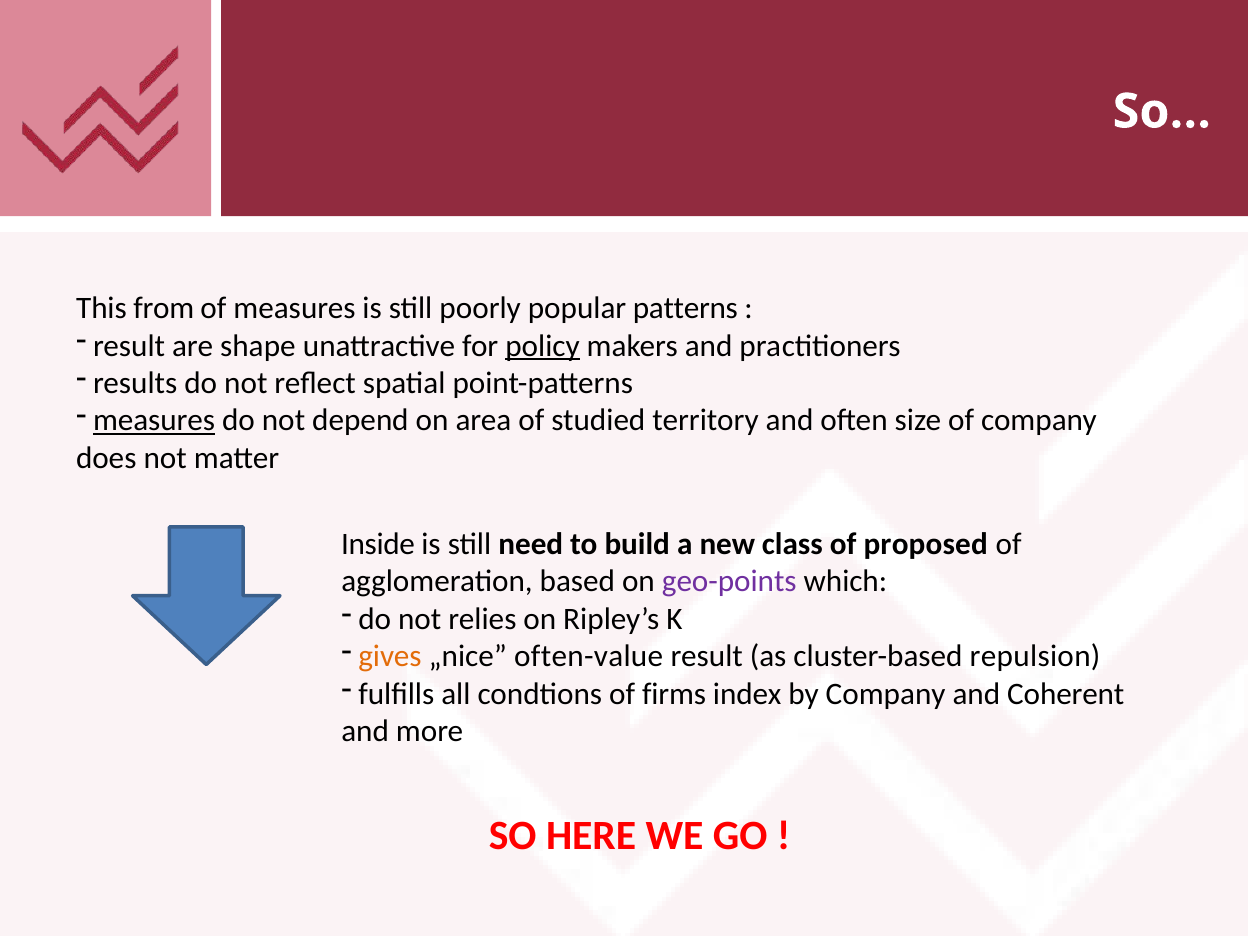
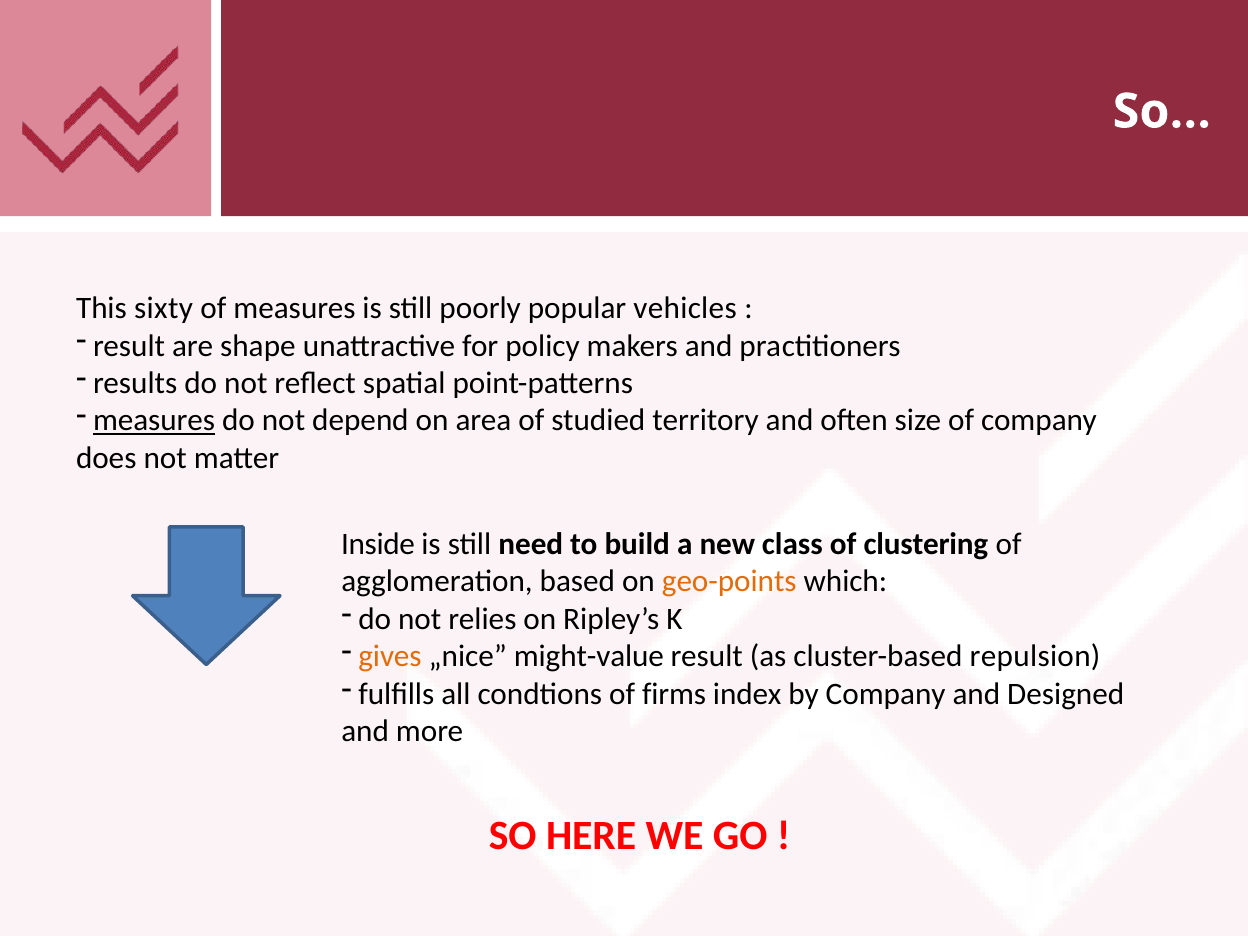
from: from -> sixty (164, 308)
patterns: patterns -> vehicles (685, 308)
policy underline: present -> none (542, 346)
proposed: proposed -> clustering (926, 544)
geo-points colour: purple -> orange (729, 582)
often-value: often-value -> might-value (589, 656)
Coherent: Coherent -> Designed (1066, 694)
